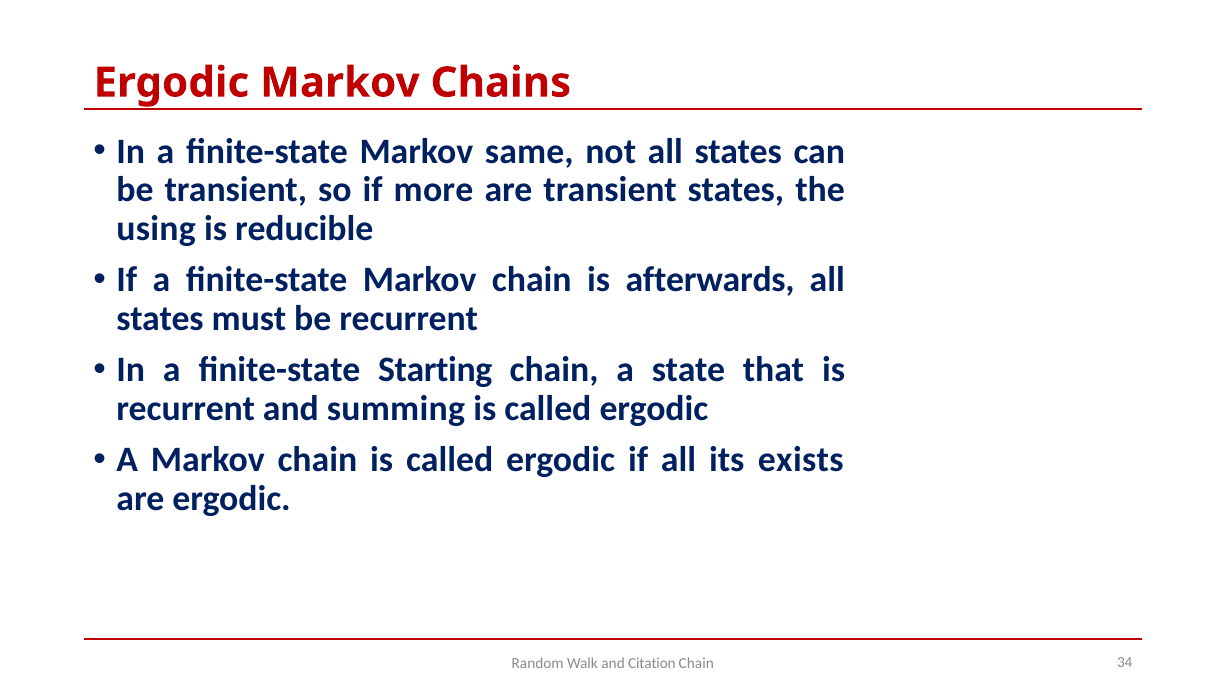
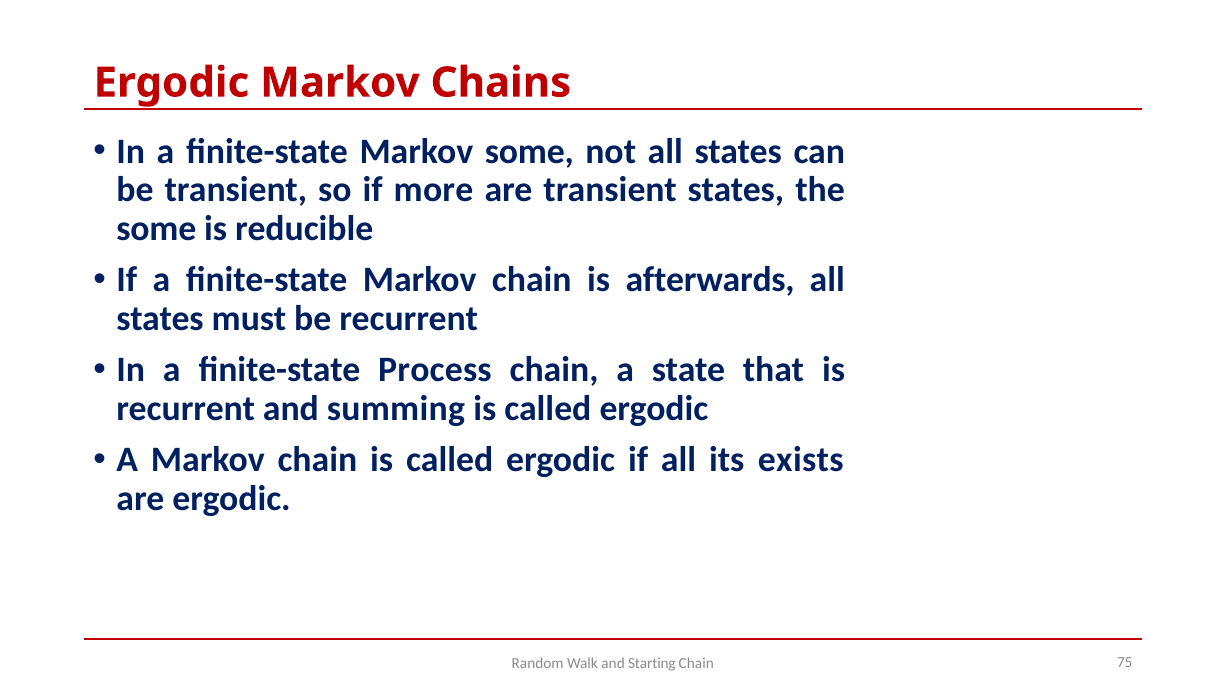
Markov same: same -> some (529, 151)
using: using -> some (156, 229)
Starting: Starting -> Process (435, 370)
Citation: Citation -> Starting (652, 664)
34: 34 -> 75 (1125, 664)
